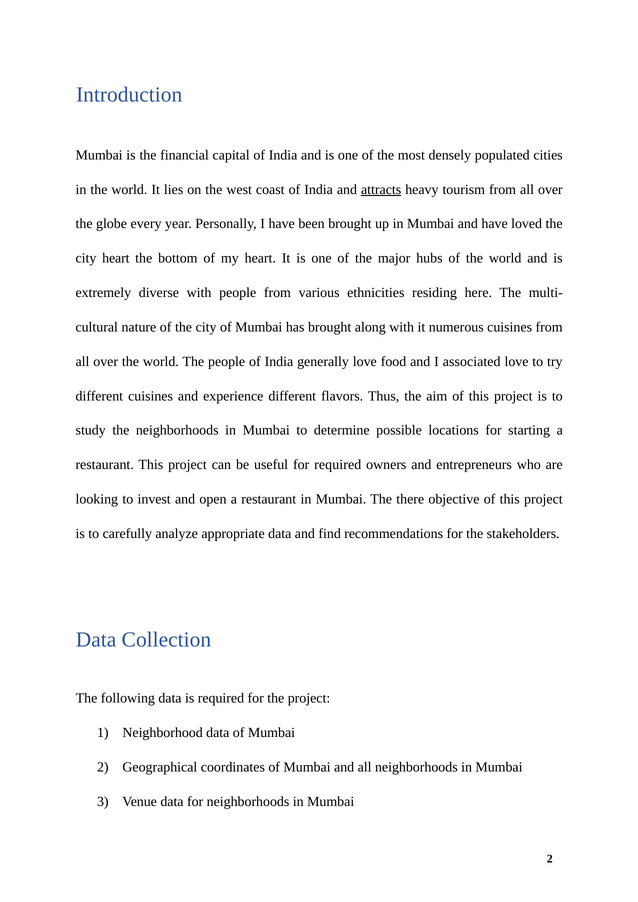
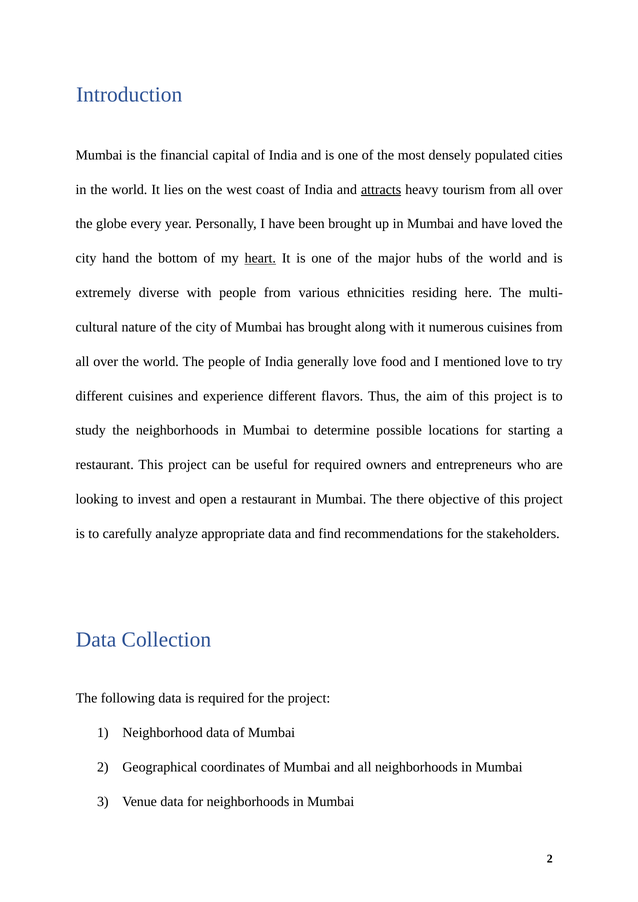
city heart: heart -> hand (116, 258)
heart underline: none -> present (260, 258)
associated: associated -> mentioned (472, 362)
